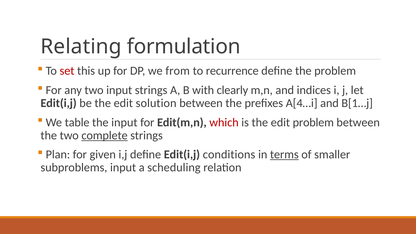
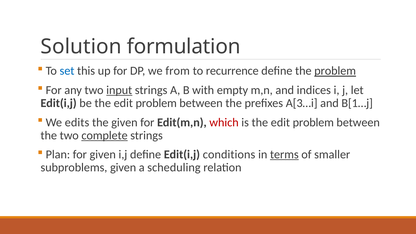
Relating: Relating -> Solution (81, 47)
set colour: red -> blue (67, 71)
problem underline: none -> present (335, 71)
input underline: none -> present (119, 90)
clearly: clearly -> empty (232, 90)
be the edit solution: solution -> problem (156, 103)
A[4…i: A[4…i -> A[3…i (302, 103)
table: table -> edits (77, 122)
the input: input -> given (124, 122)
subproblems input: input -> given (123, 168)
